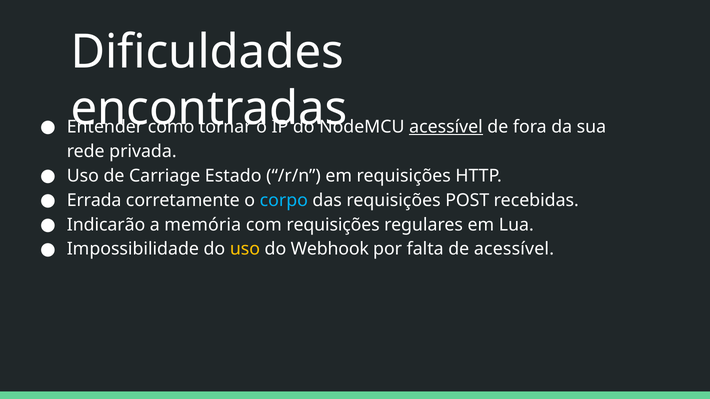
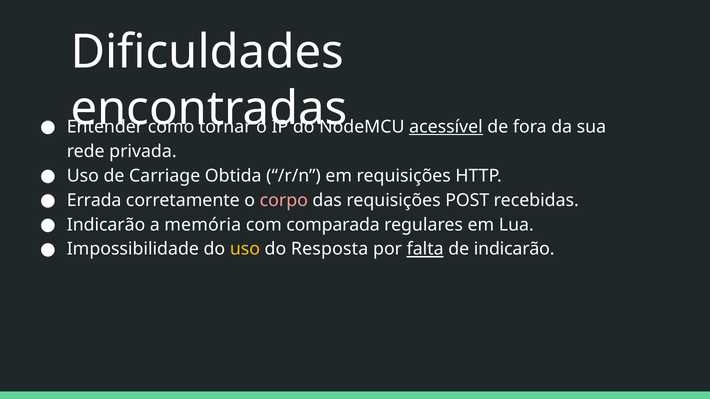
Estado: Estado -> Obtida (233, 176)
corpo colour: light blue -> pink (284, 200)
com requisições: requisições -> comparada (333, 225)
Webhook: Webhook -> Resposta (330, 249)
falta underline: none -> present (425, 249)
de acessível: acessível -> indicarão (514, 249)
